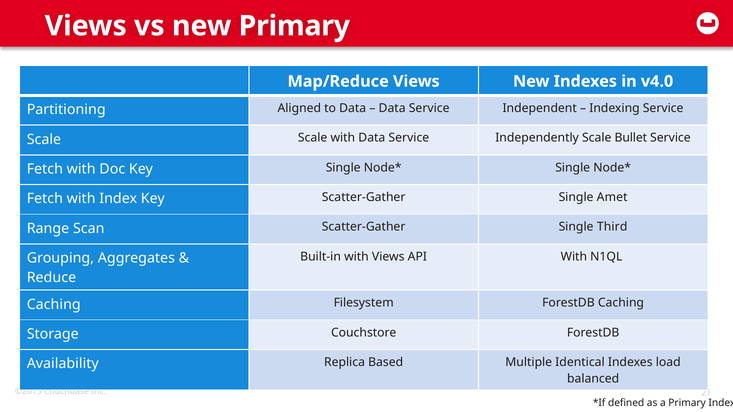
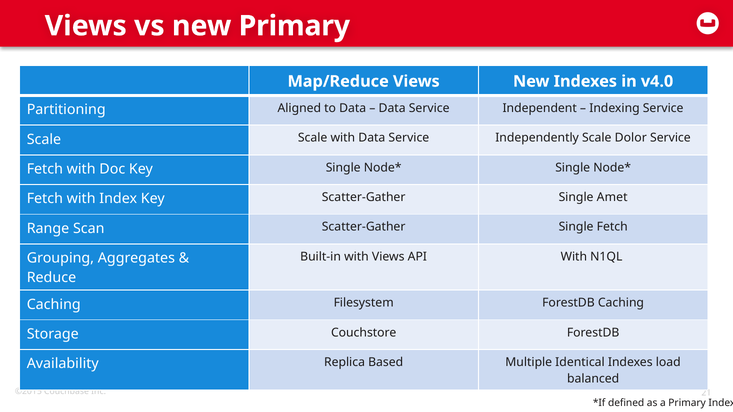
Bullet: Bullet -> Dolor (631, 138)
Single Third: Third -> Fetch (612, 227)
